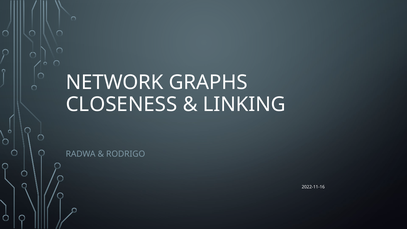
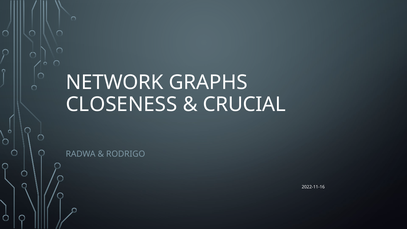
LINKING: LINKING -> CRUCIAL (244, 105)
